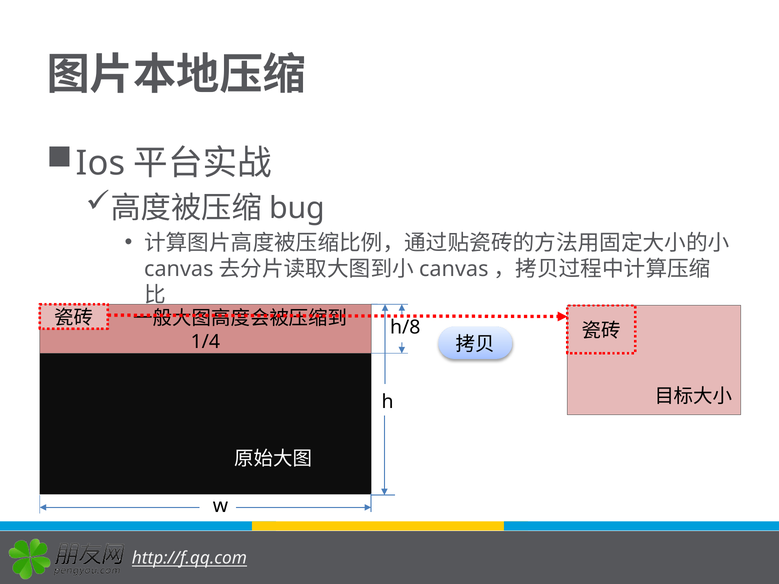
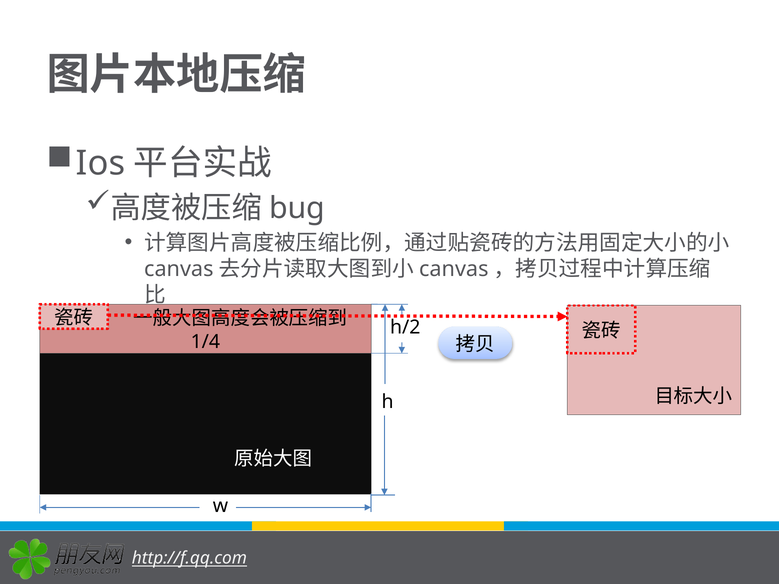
h/8: h/8 -> h/2 (405, 327)
